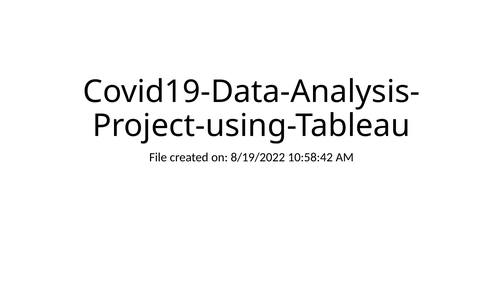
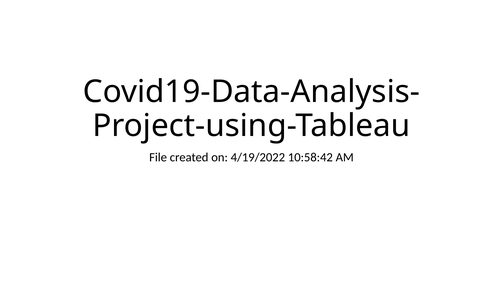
8/19/2022: 8/19/2022 -> 4/19/2022 (258, 157)
